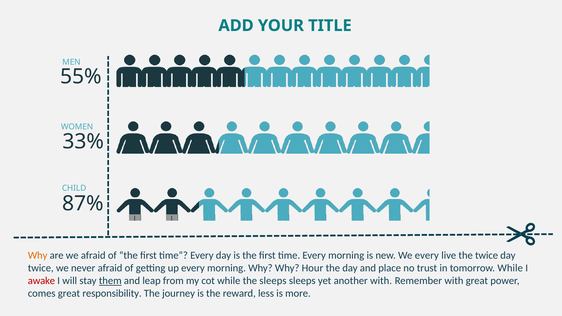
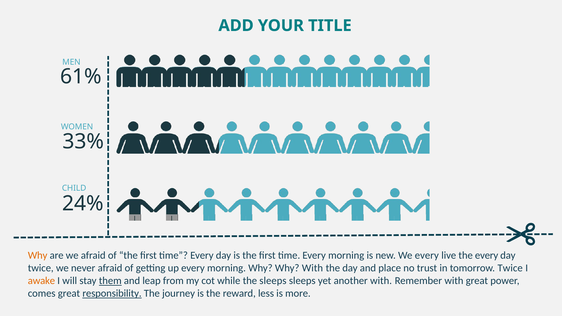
55%: 55% -> 61% (81, 77)
87%: 87% -> 24% (83, 204)
the twice: twice -> every (487, 256)
Why Hour: Hour -> With (312, 268)
tomorrow While: While -> Twice (510, 268)
awake colour: red -> orange (41, 281)
responsibility underline: none -> present (112, 293)
